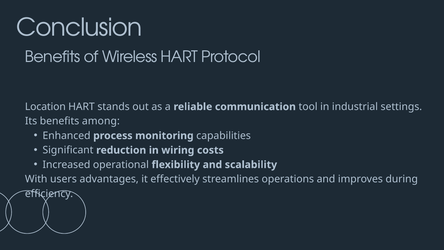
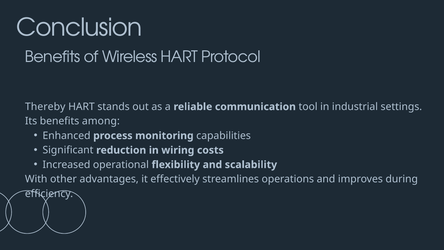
Location: Location -> Thereby (45, 107)
users: users -> other (63, 179)
